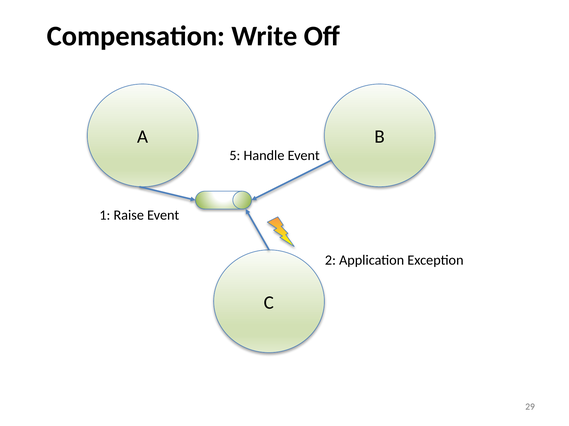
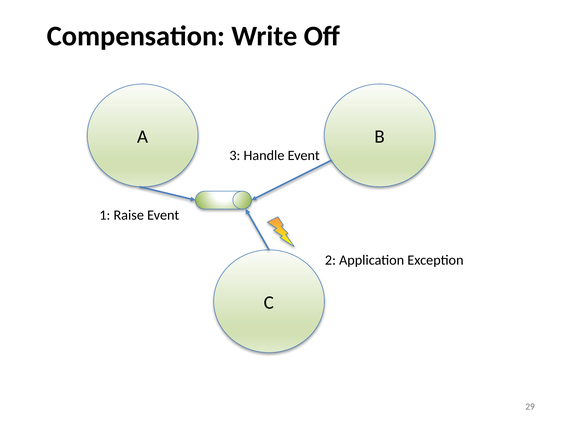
5: 5 -> 3 (235, 156)
